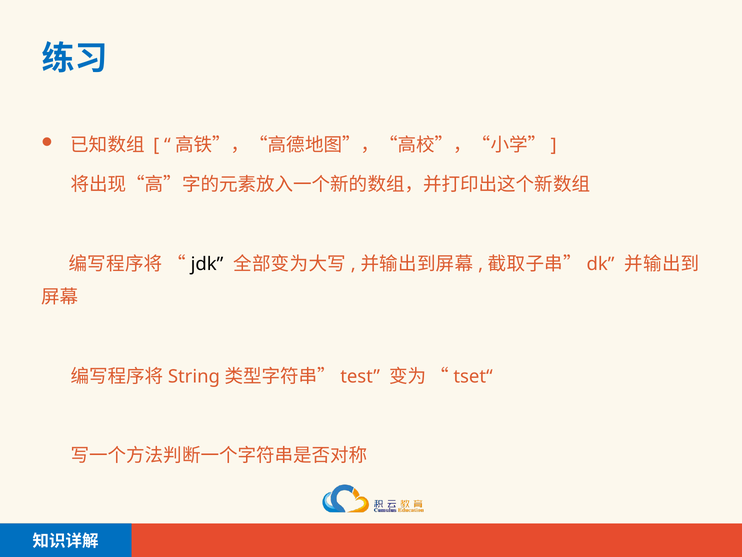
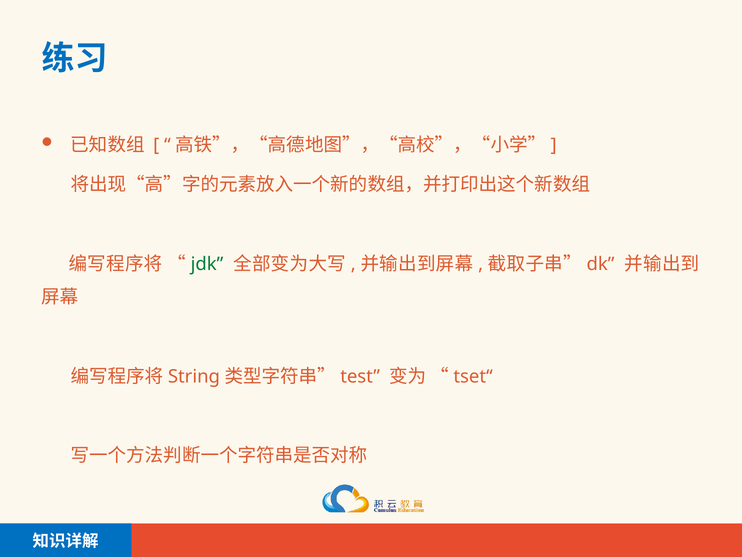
jdk colour: black -> green (207, 264)
